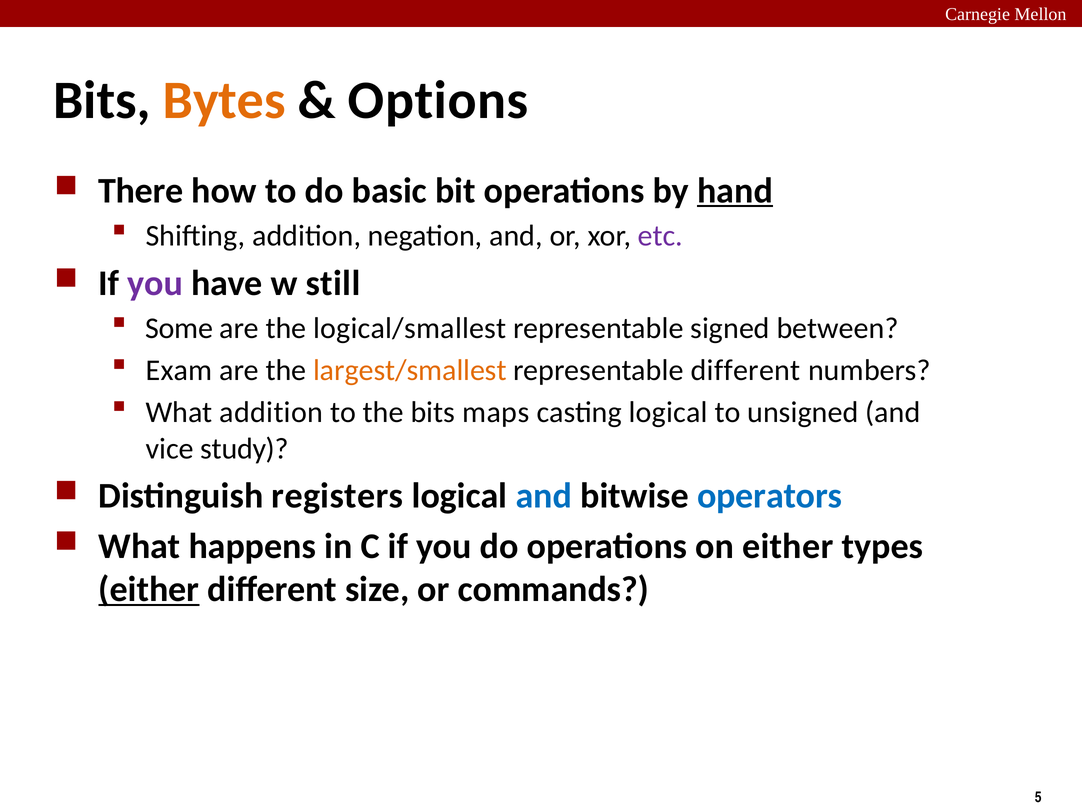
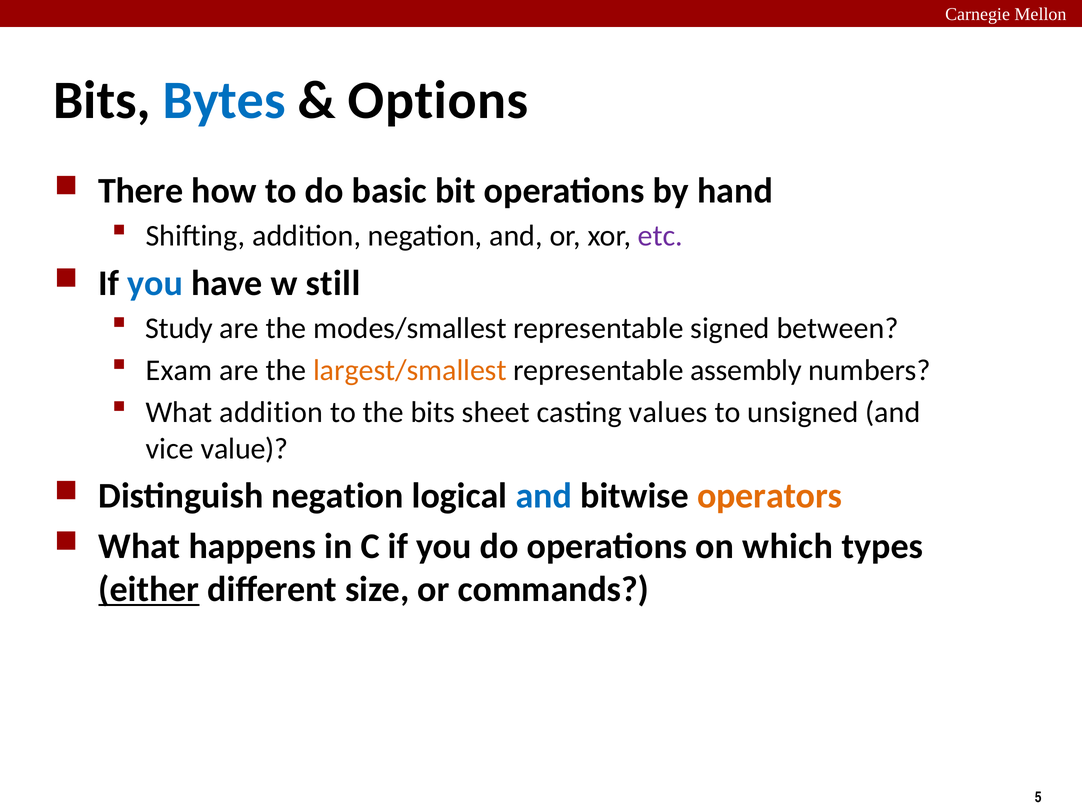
Bytes colour: orange -> blue (224, 100)
hand underline: present -> none (735, 191)
you colour: purple -> blue (155, 283)
Some: Some -> Study (179, 329)
logical/smallest: logical/smallest -> modes/smallest (410, 329)
representable different: different -> assembly (746, 371)
maps: maps -> sheet (496, 413)
casting logical: logical -> values (668, 413)
study: study -> value (244, 449)
Distinguish registers: registers -> negation (337, 496)
operators colour: blue -> orange (770, 496)
on either: either -> which (788, 547)
